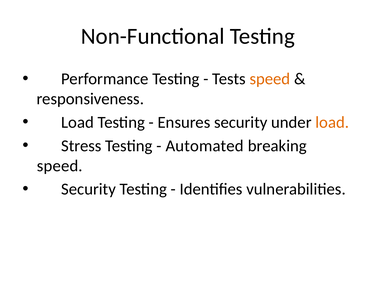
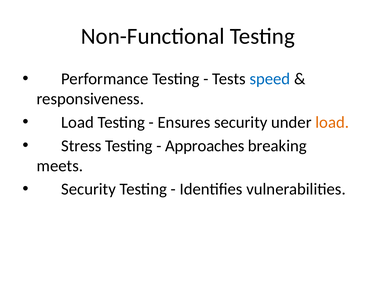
speed colour: orange -> blue (270, 79)
Automated: Automated -> Approaches (205, 146)
speed: speed -> meets (60, 166)
